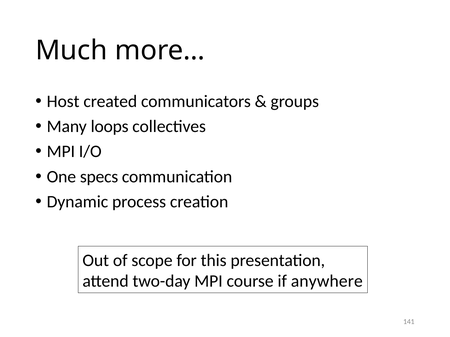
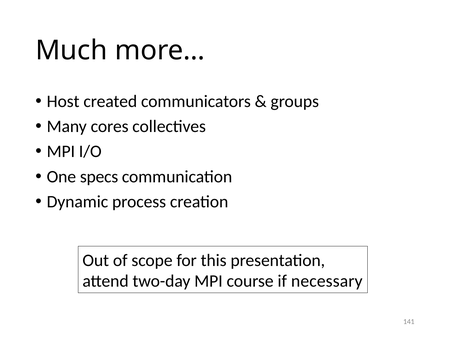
loops: loops -> cores (110, 127)
anywhere: anywhere -> necessary (327, 282)
